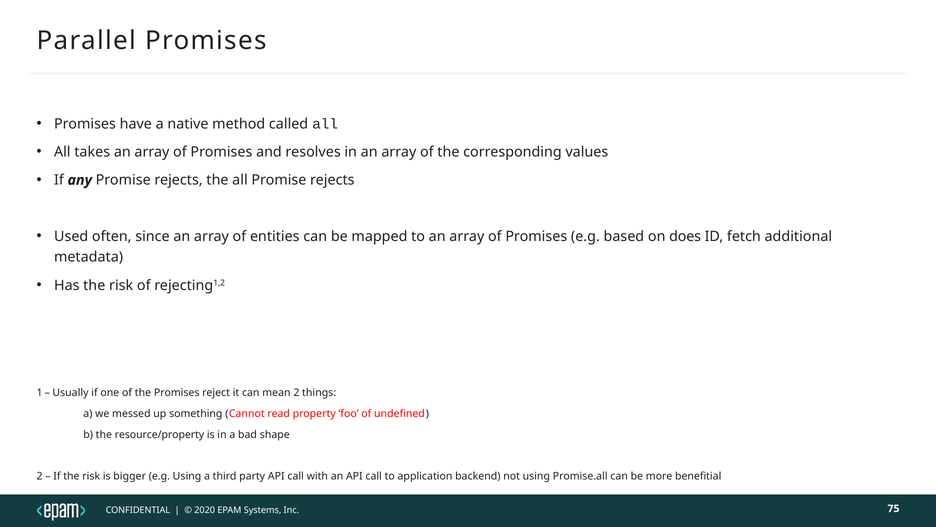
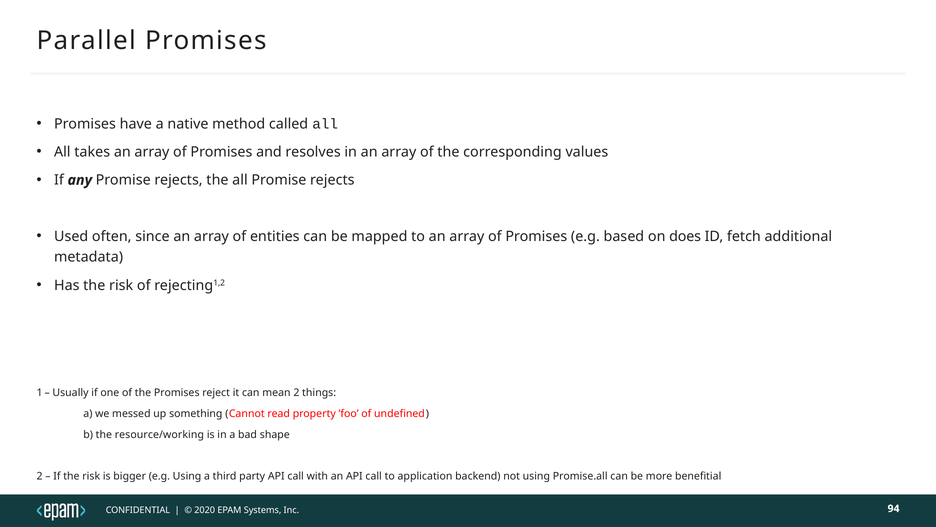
resource/property: resource/property -> resource/working (159, 434)
75: 75 -> 94 (894, 508)
